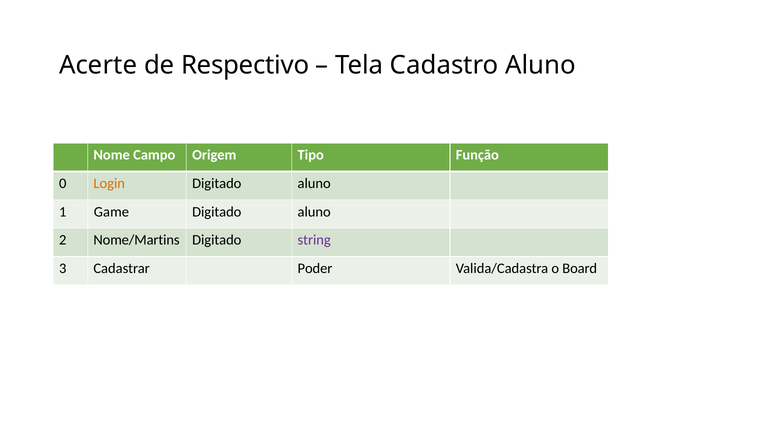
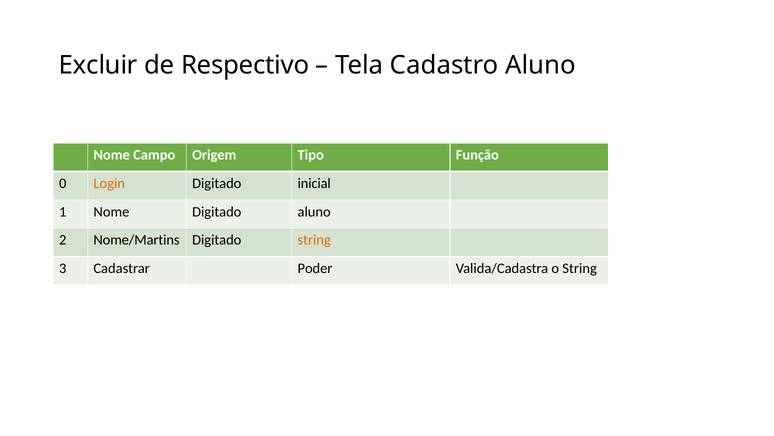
Acerte: Acerte -> Excluir (98, 65)
aluno: aluno -> inicial (314, 183)
1 Game: Game -> Nome (111, 211)
string colour: purple -> orange (314, 240)
o Board: Board -> String (580, 268)
